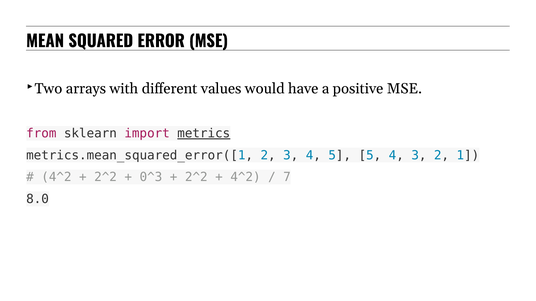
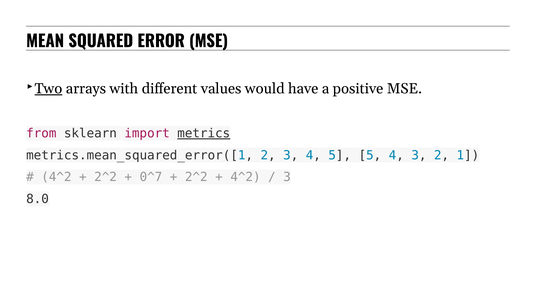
Two underline: none -> present (48, 89)
0^3: 0^3 -> 0^7 (151, 177)
7: 7 -> 3 (287, 177)
